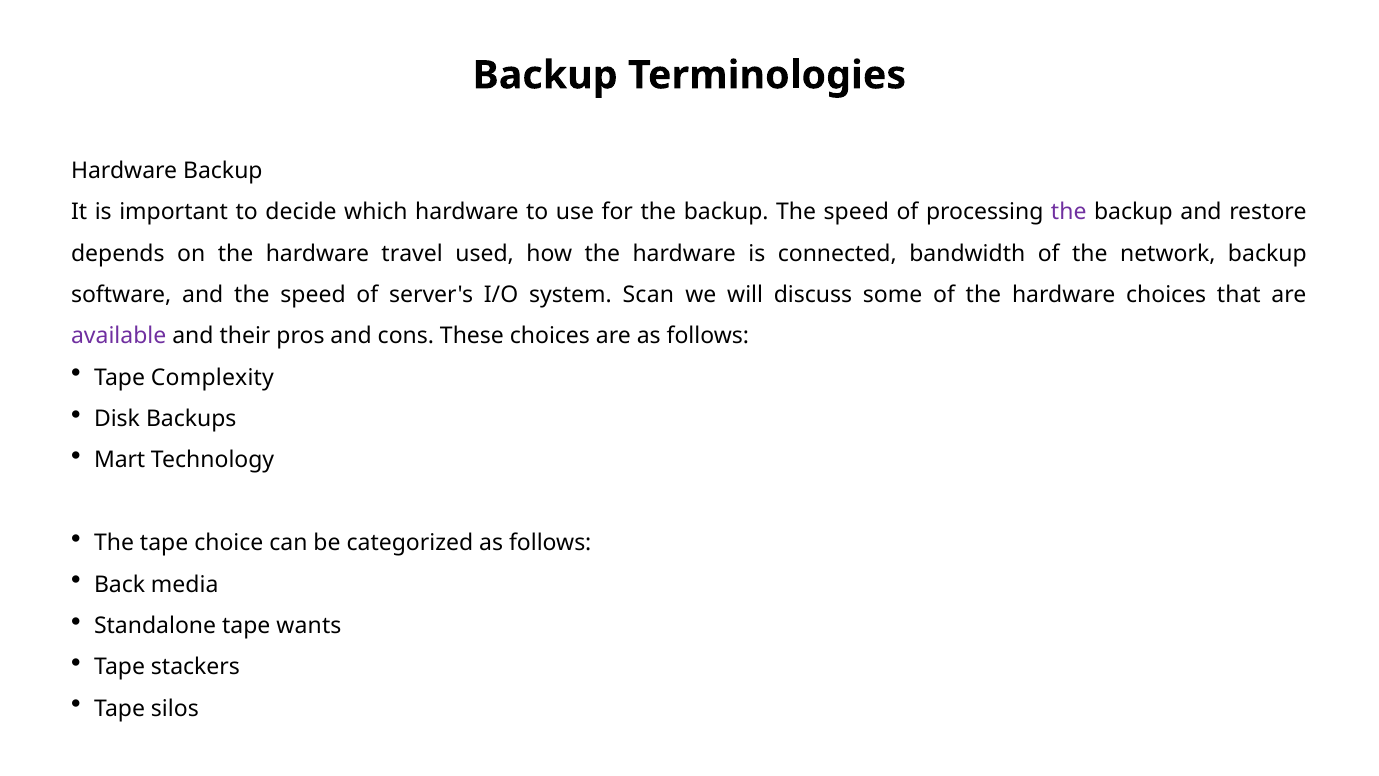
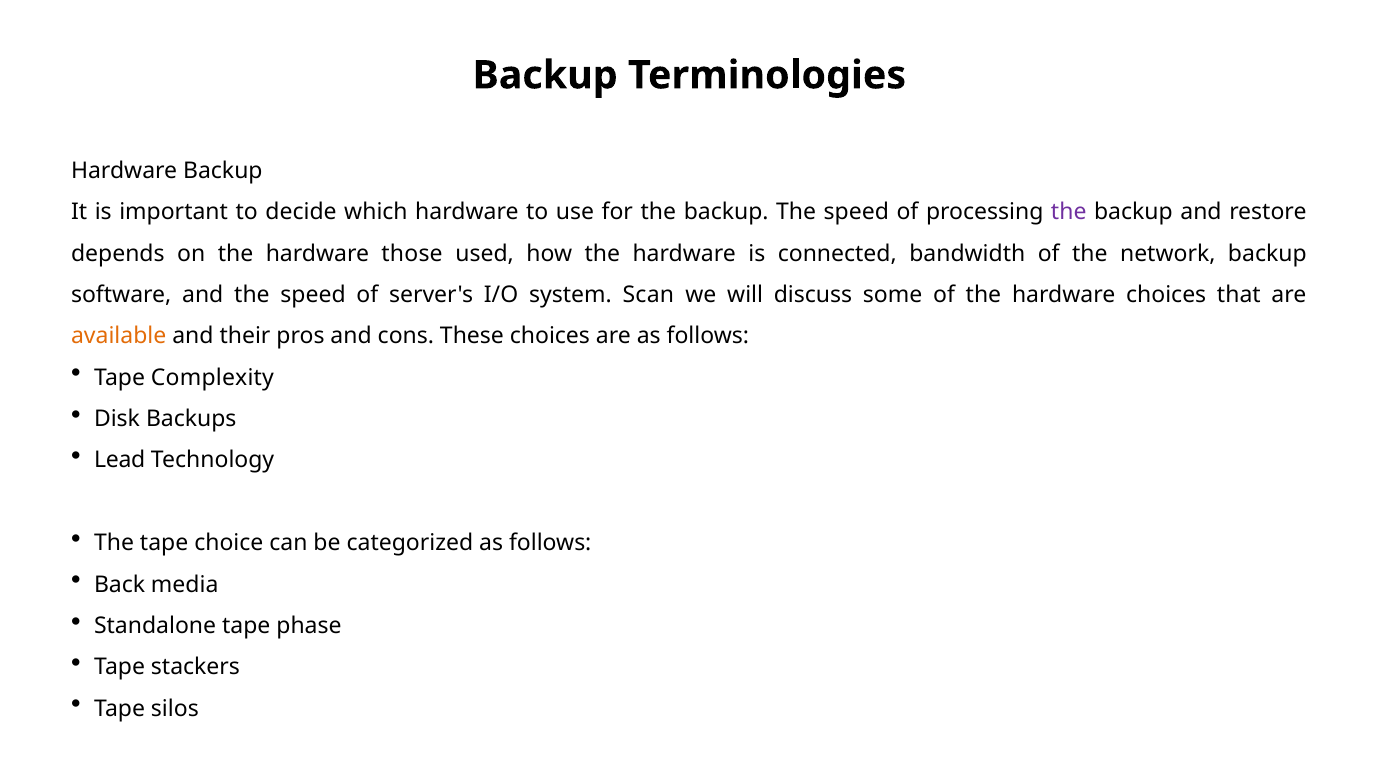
travel: travel -> those (412, 253)
available colour: purple -> orange (119, 336)
Mart: Mart -> Lead (120, 460)
wants: wants -> phase (309, 626)
